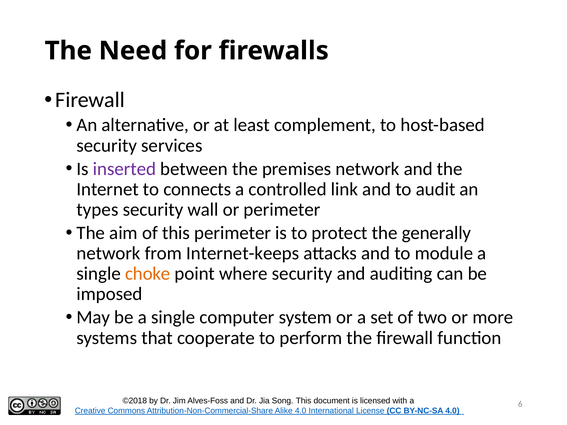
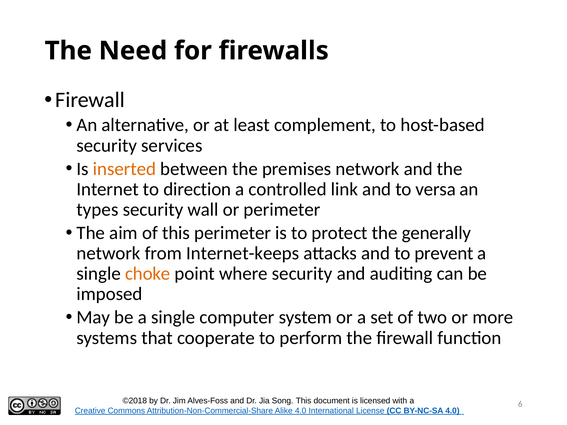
inserted colour: purple -> orange (124, 169)
connects: connects -> direction (197, 189)
audit: audit -> versa (436, 189)
module: module -> prevent (444, 253)
